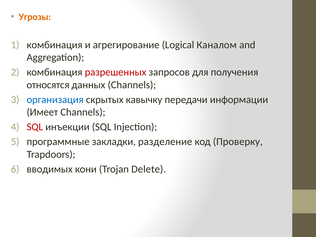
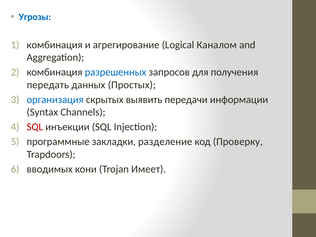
Угрозы colour: orange -> blue (35, 17)
разрешенных colour: red -> blue (116, 72)
относятся: относятся -> передать (48, 85)
данных Channels: Channels -> Простых (132, 85)
кавычку: кавычку -> выявить (144, 100)
Имеет: Имеет -> Syntax (42, 112)
Delete: Delete -> Имеет (149, 169)
